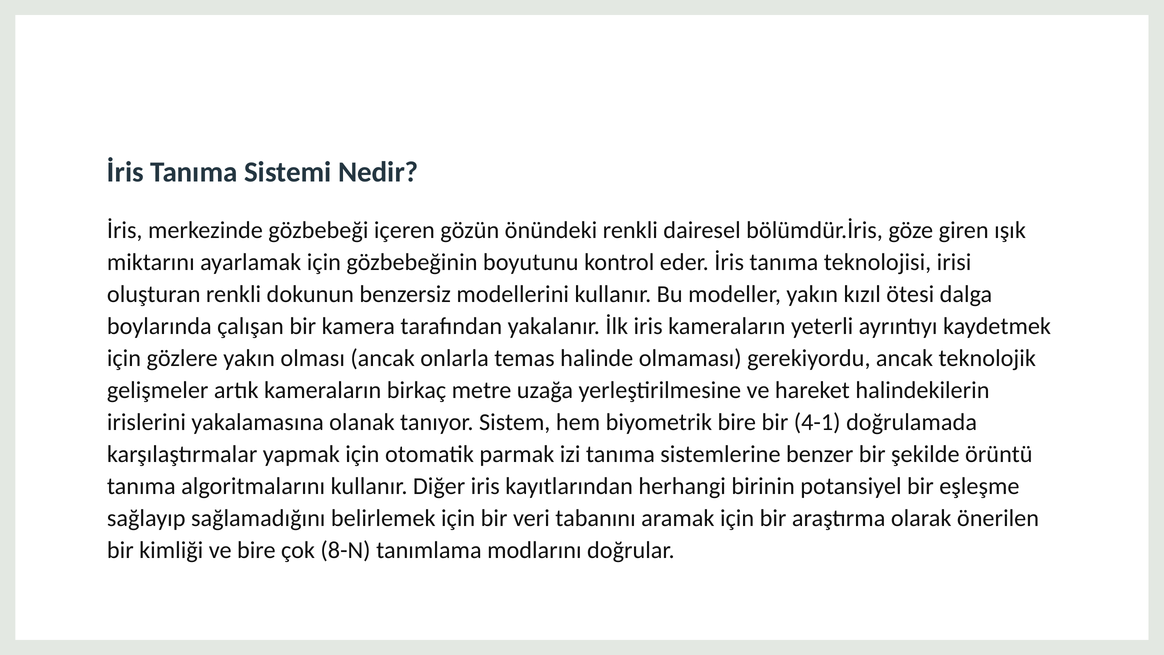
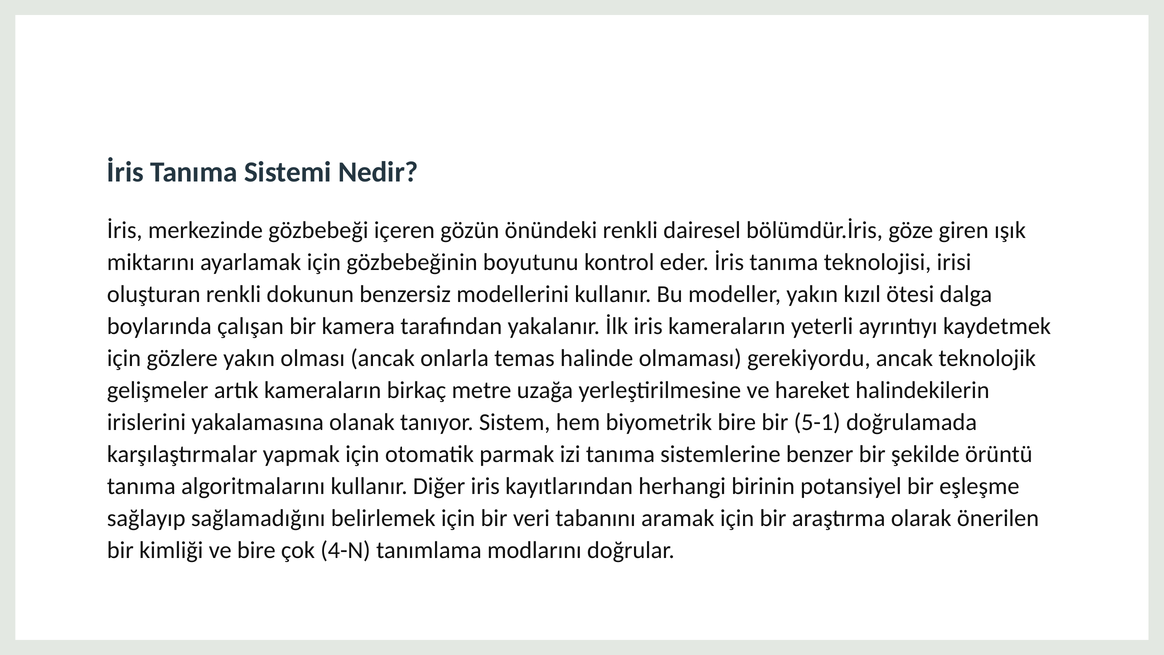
4-1: 4-1 -> 5-1 (817, 422)
8-N: 8-N -> 4-N (346, 550)
